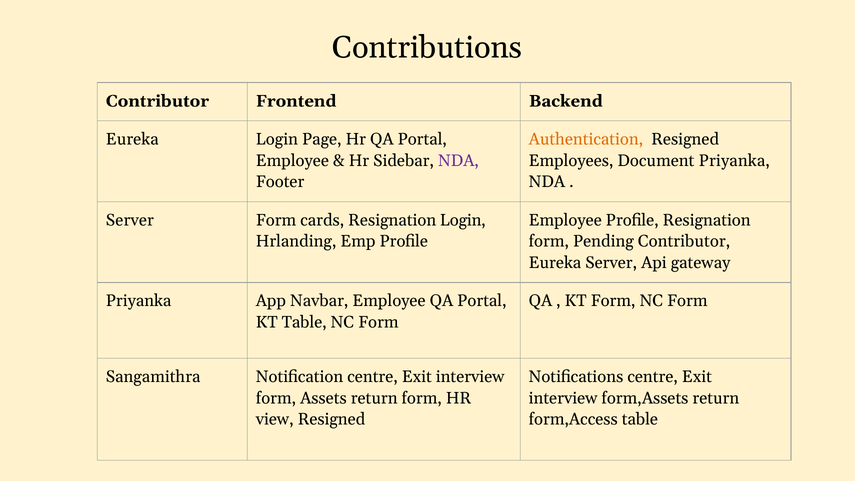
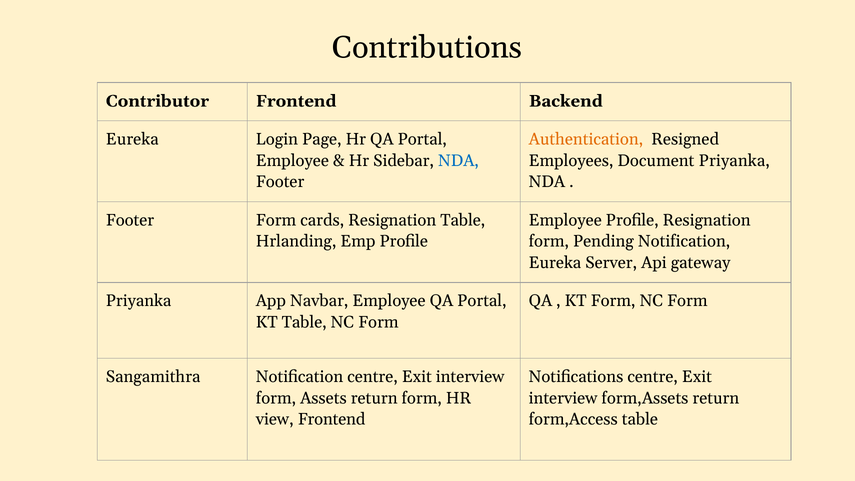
NDA colour: purple -> blue (459, 161)
Server: Server -> Footer (130, 220)
Resignation Login: Login -> Table (463, 220)
Pending Contributor: Contributor -> Notification (684, 241)
view Resigned: Resigned -> Frontend (332, 419)
